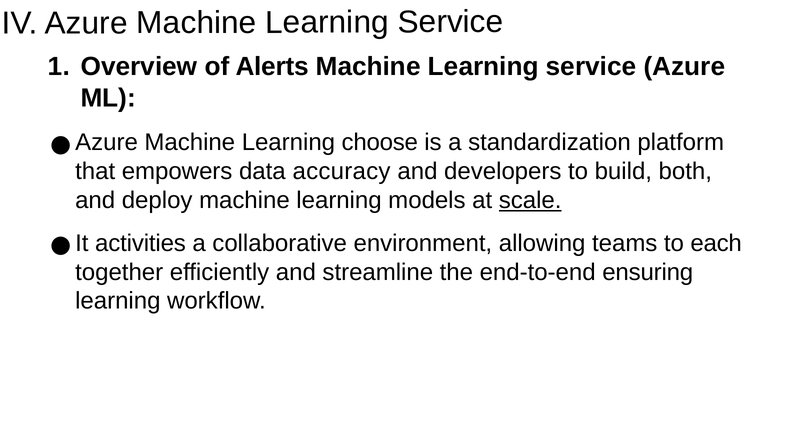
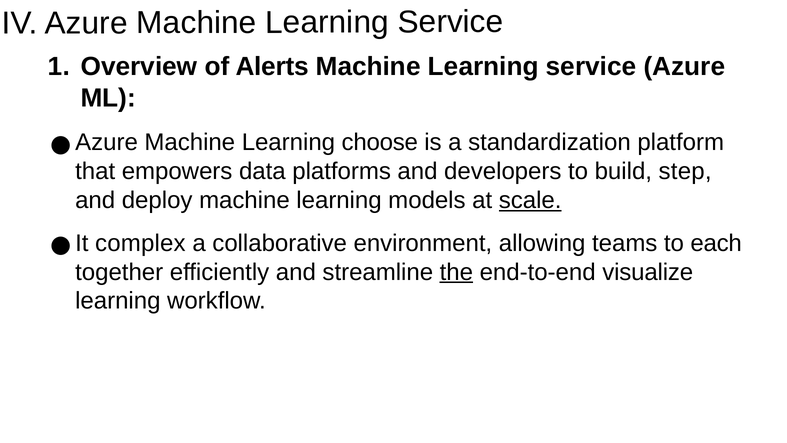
accuracy: accuracy -> platforms (342, 171)
both: both -> step (685, 171)
activities: activities -> complex (140, 243)
the underline: none -> present (456, 272)
ensuring: ensuring -> visualize (648, 272)
